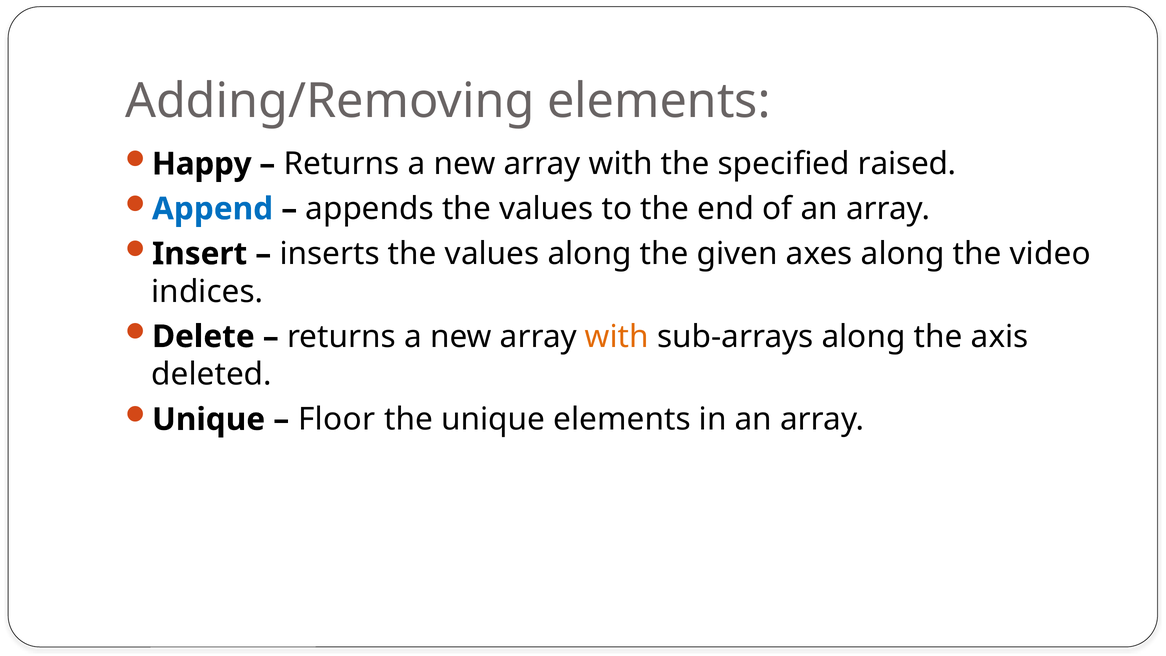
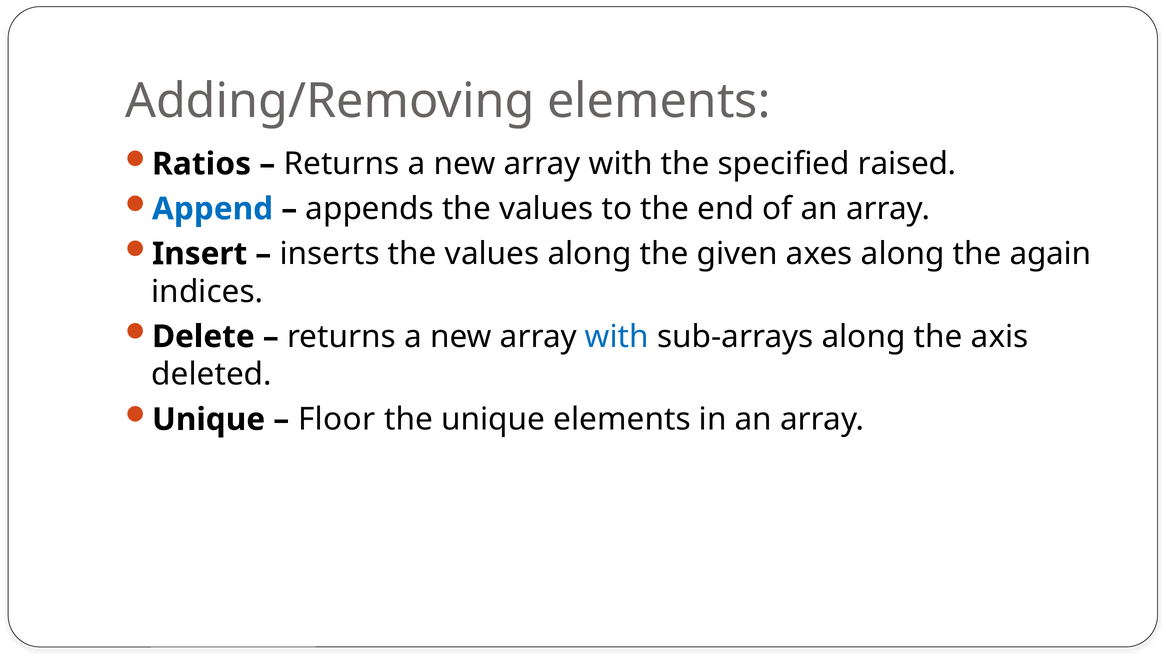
Happy: Happy -> Ratios (202, 164)
video: video -> again (1050, 254)
with colour: orange -> blue (617, 337)
